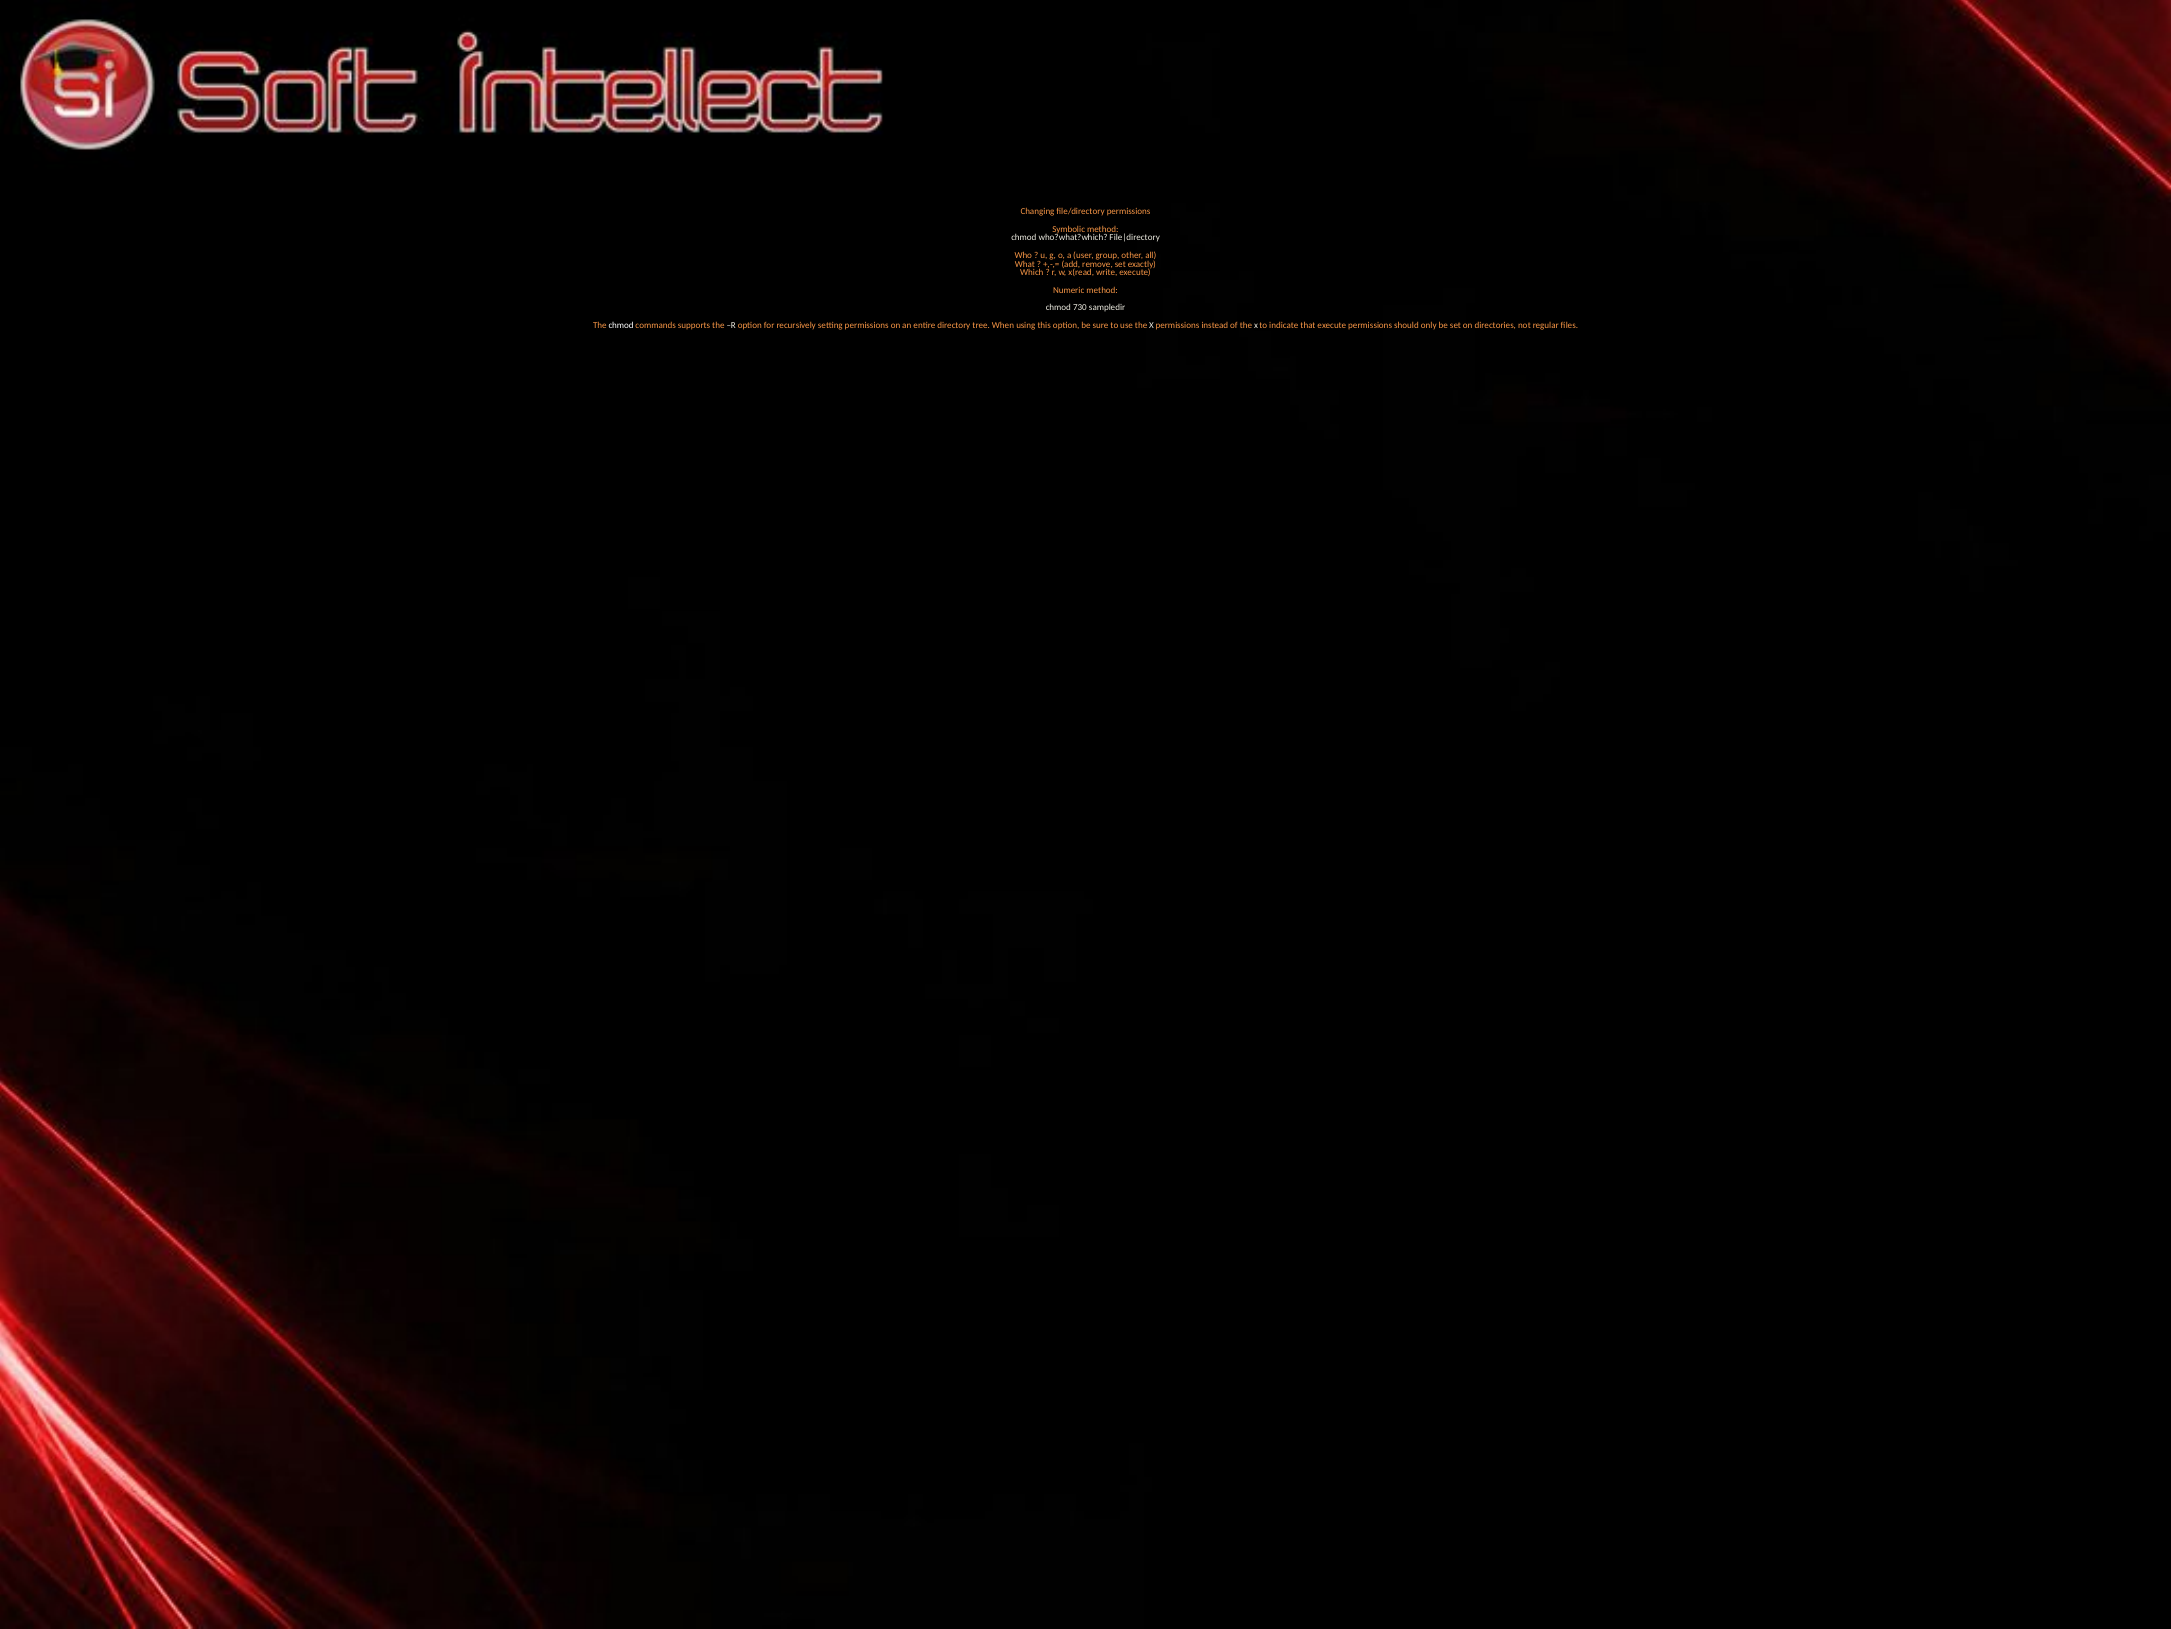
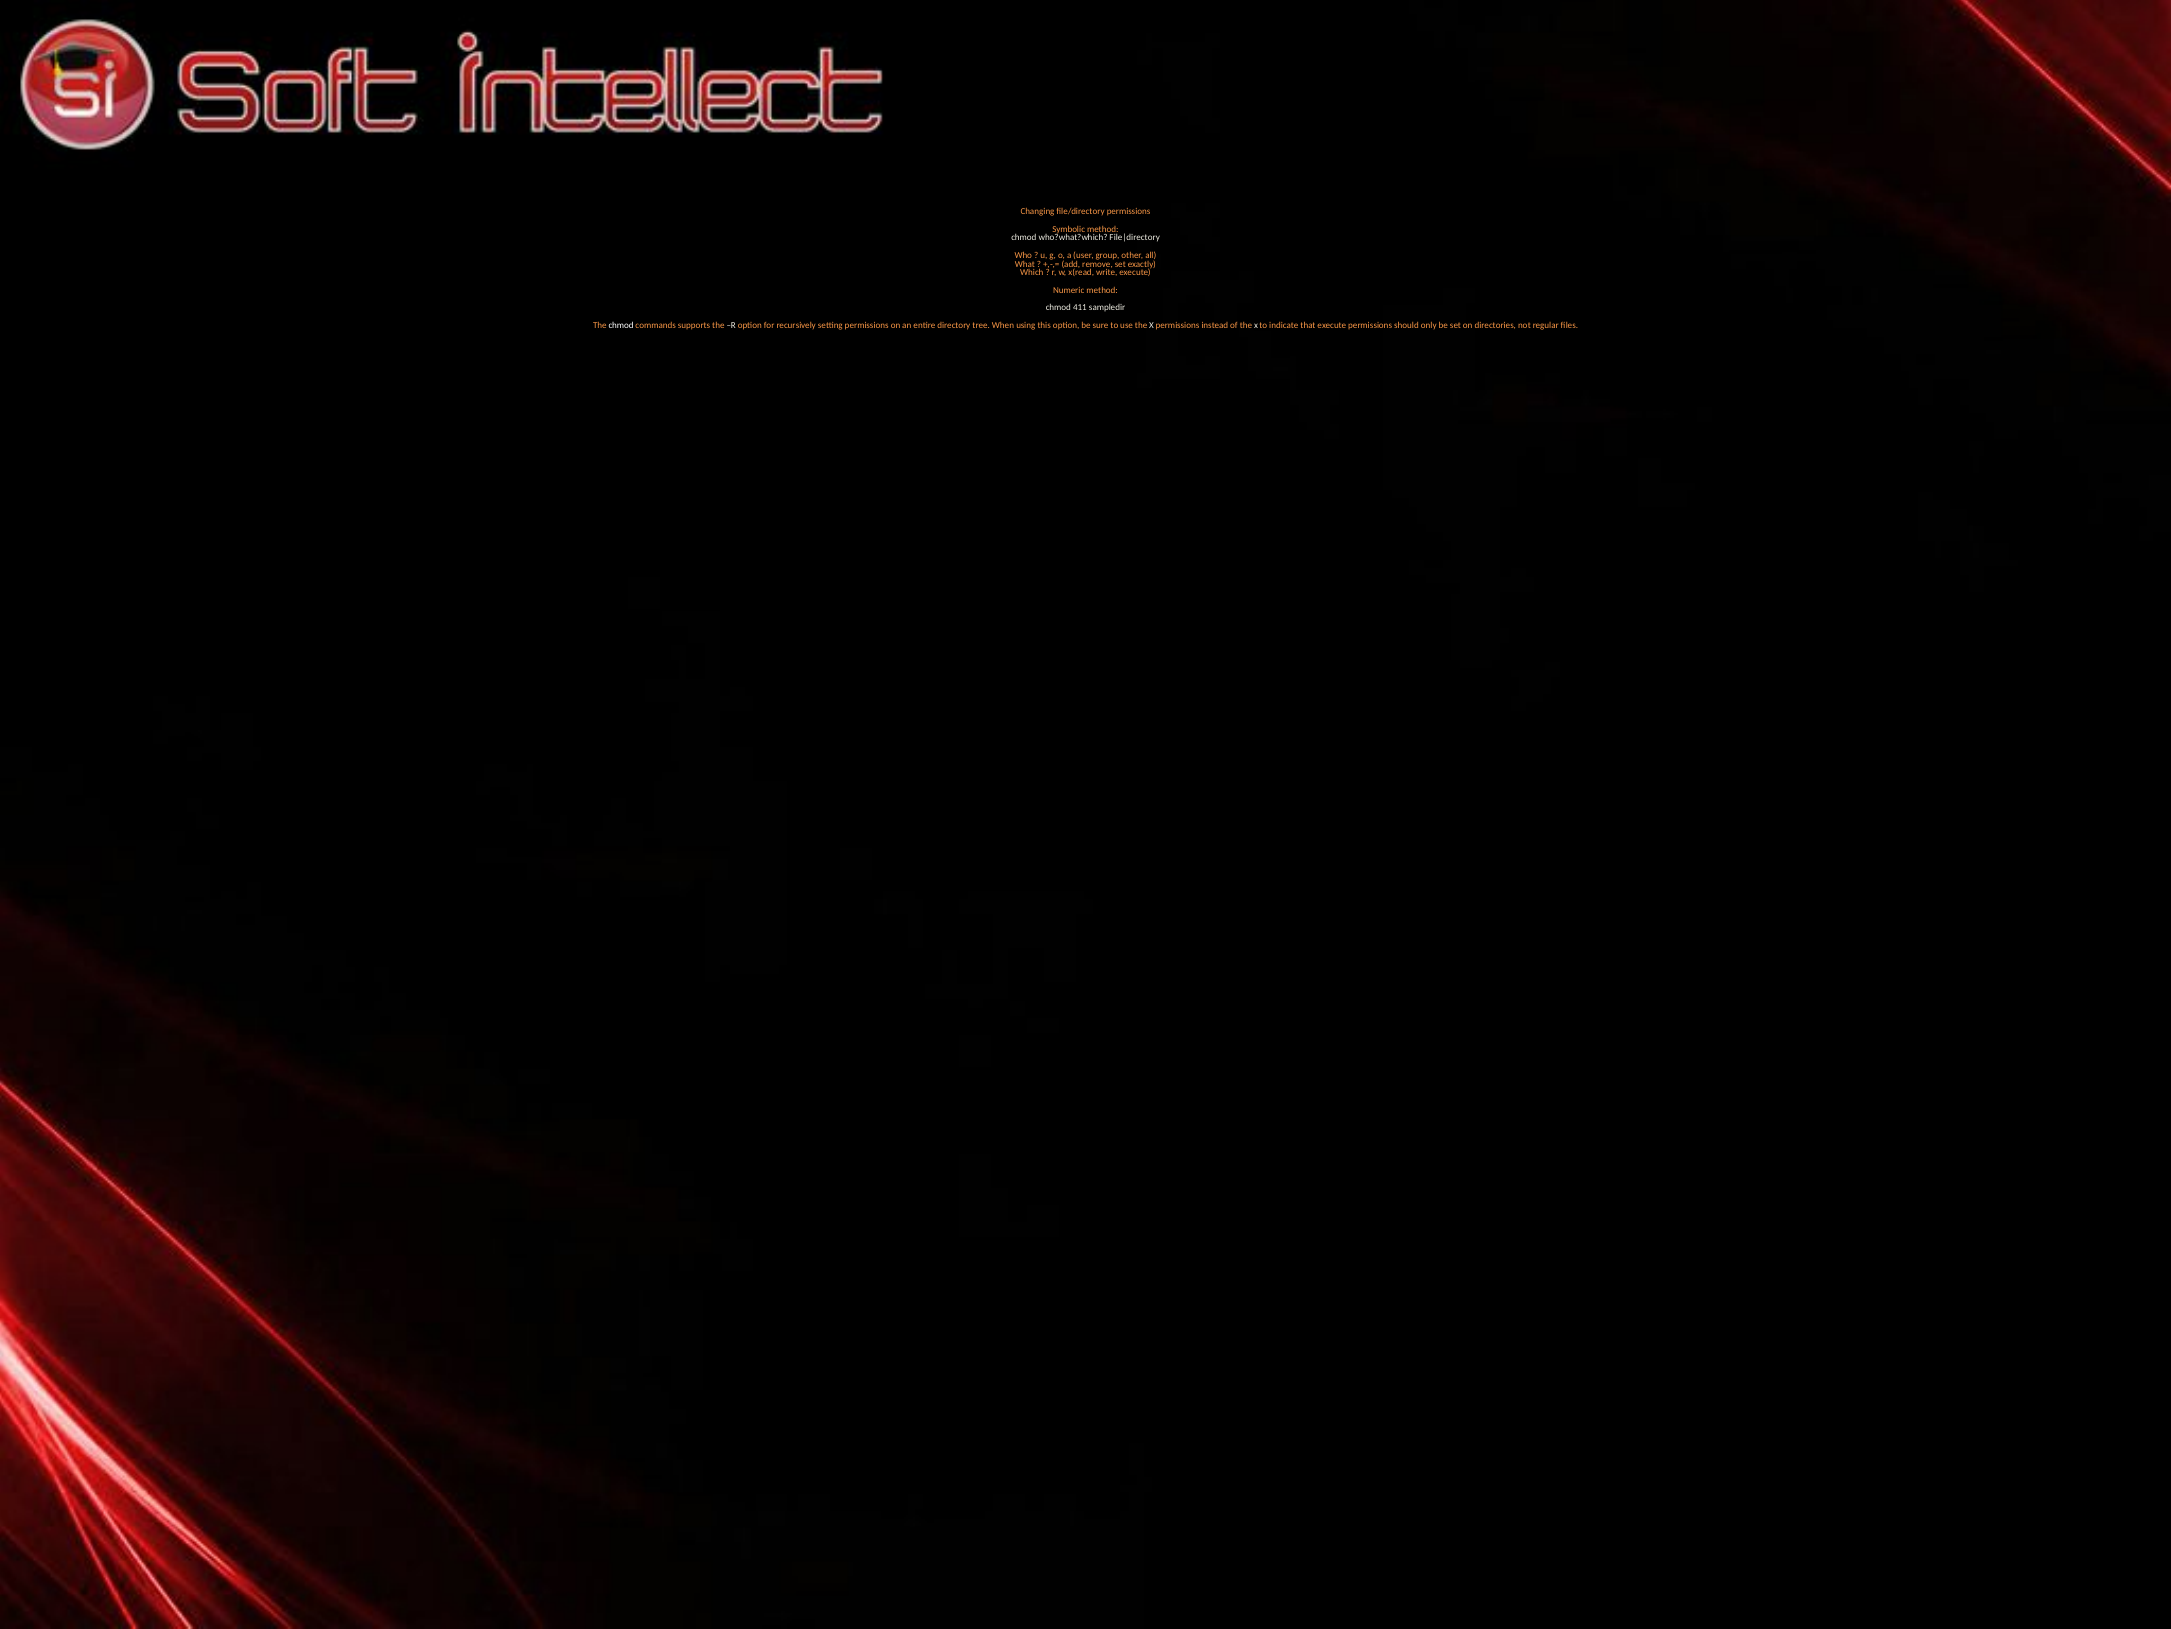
730: 730 -> 411 (1080, 308)
